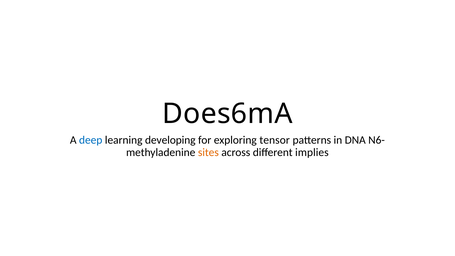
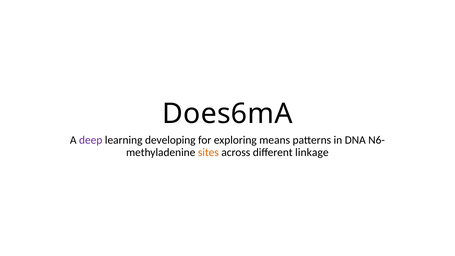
deep colour: blue -> purple (91, 140)
tensor: tensor -> means (275, 140)
implies: implies -> linkage (312, 152)
